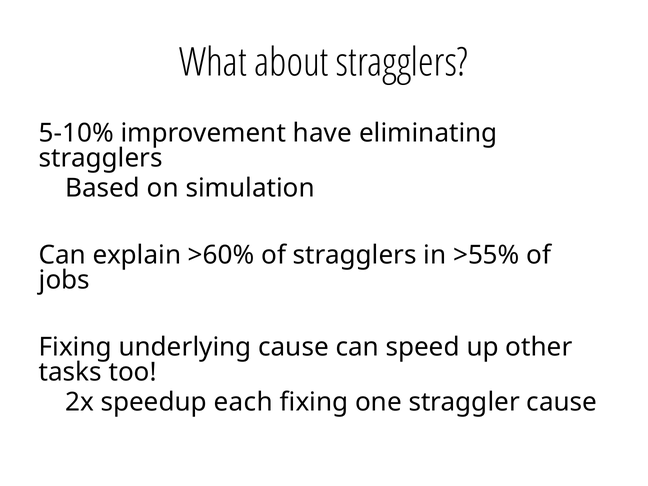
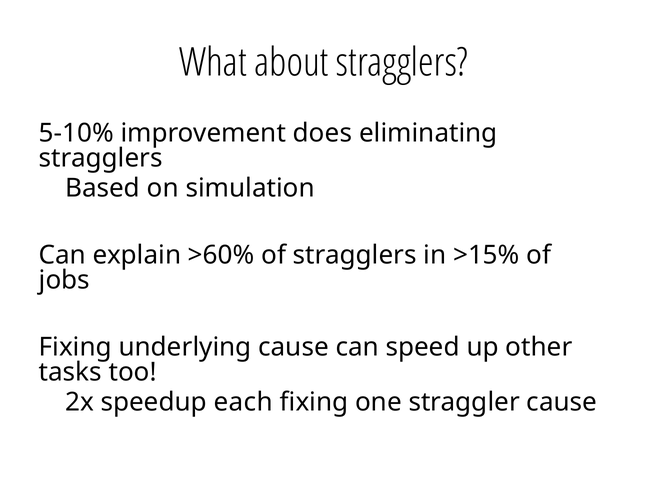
have: have -> does (322, 133)
>55%: >55% -> >15% (486, 255)
